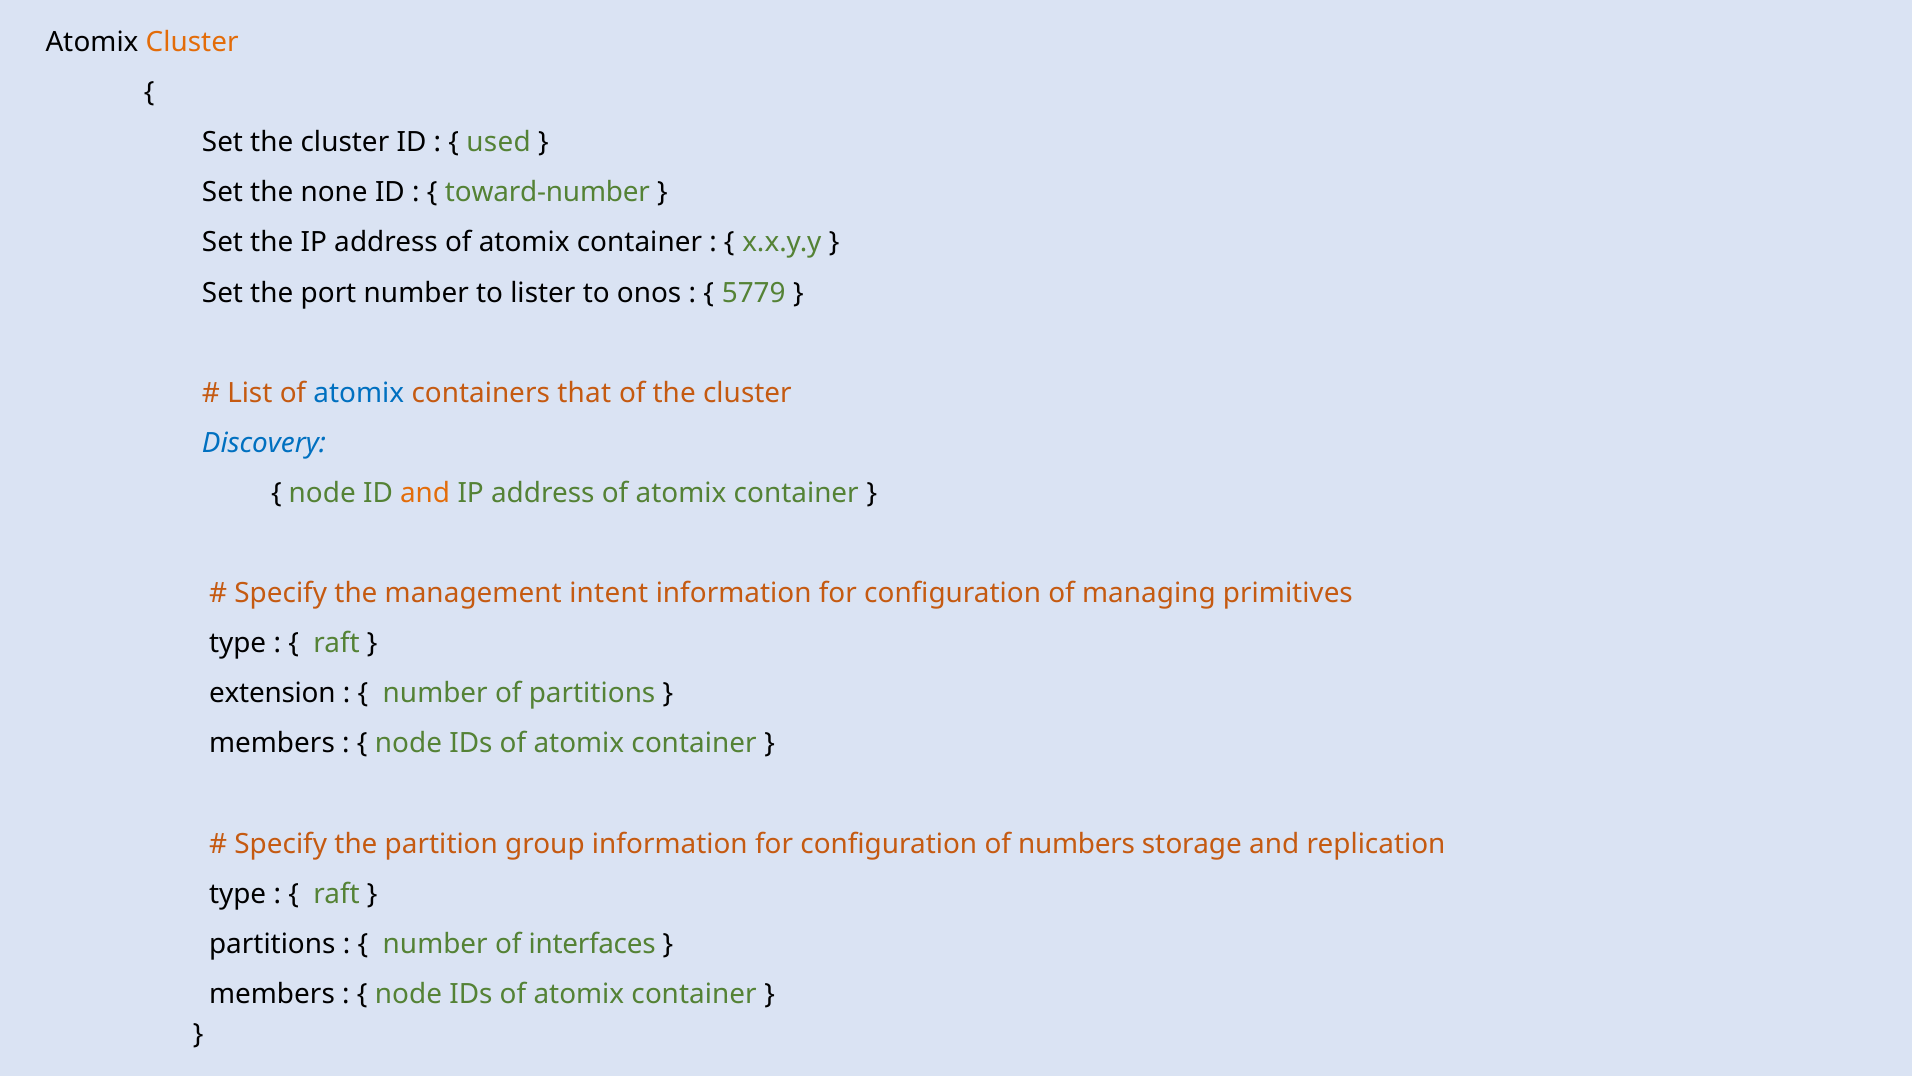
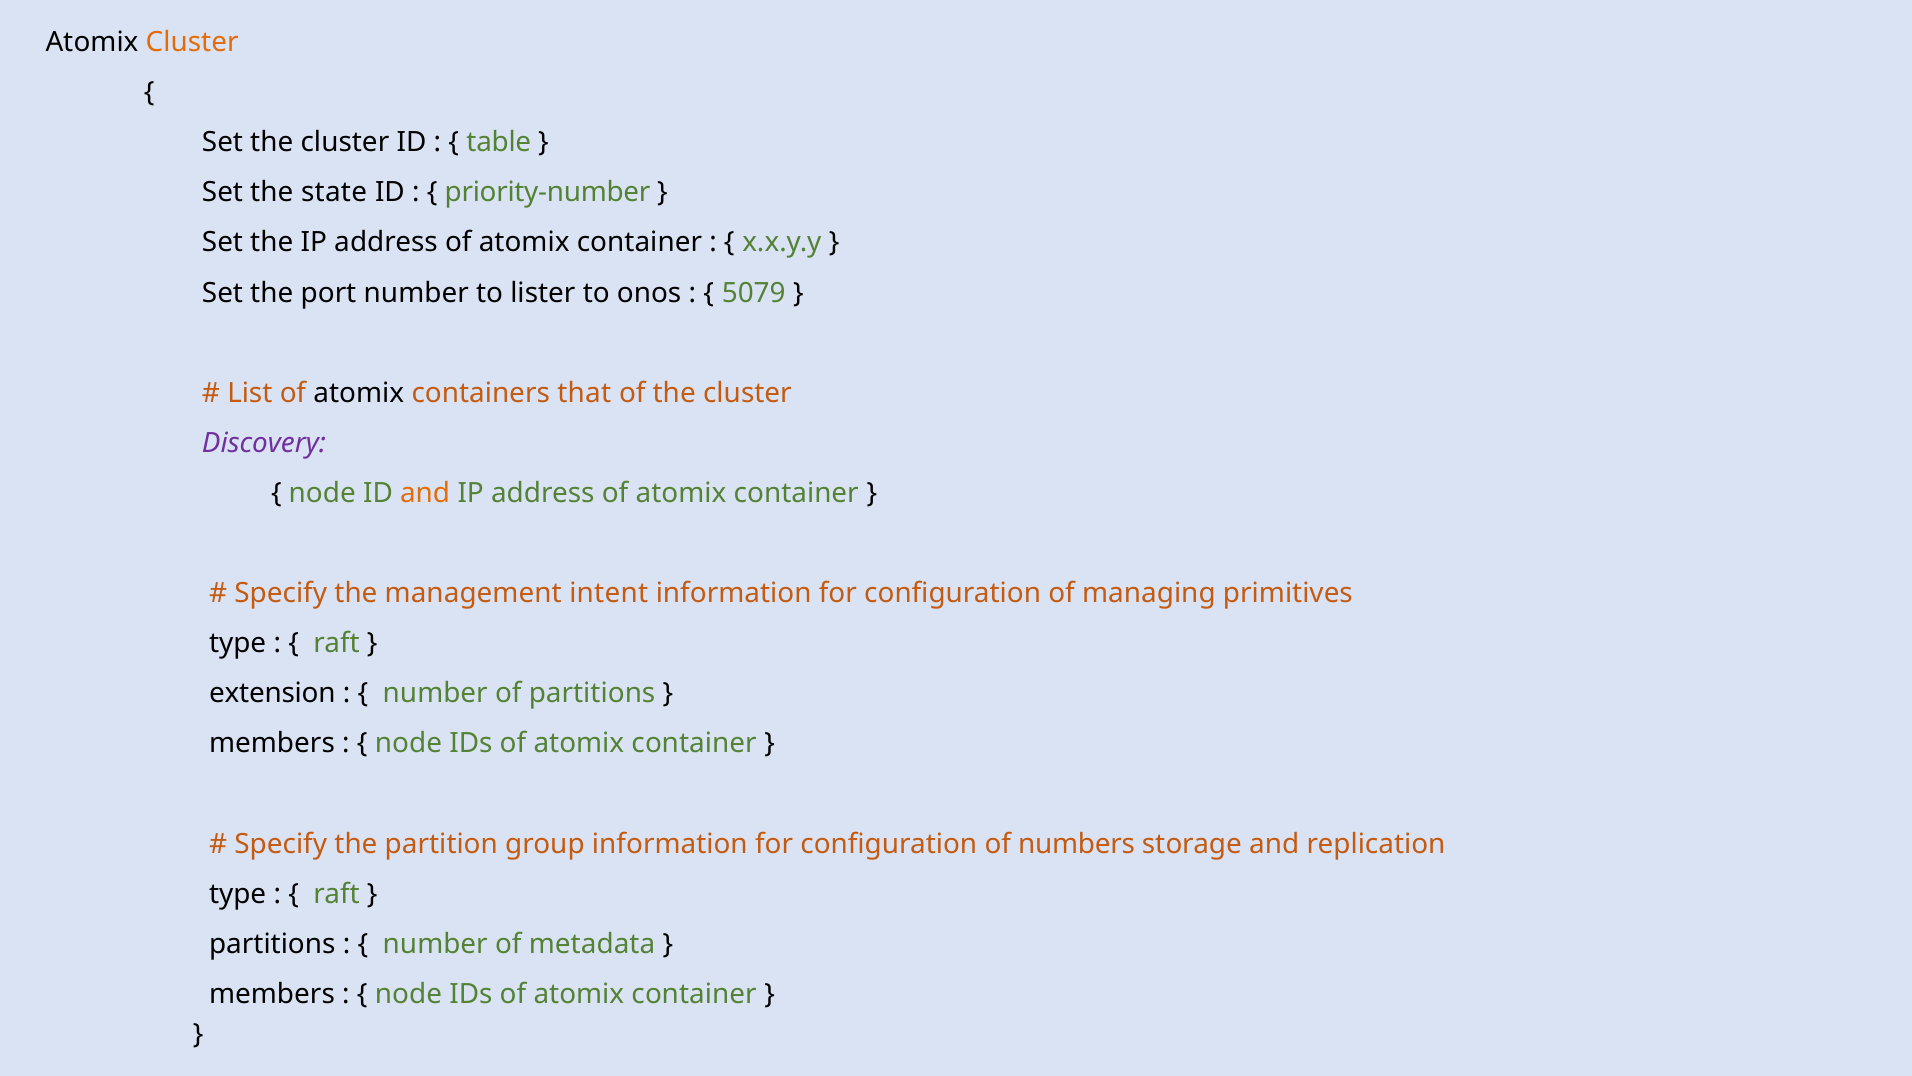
used: used -> table (499, 142)
none: none -> state (334, 193)
toward-number: toward-number -> priority-number (548, 193)
5779: 5779 -> 5079 (754, 293)
atomix colour: blue -> black (359, 393)
Discovery colour: blue -> purple (264, 443)
interfaces: interfaces -> metadata (592, 944)
